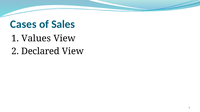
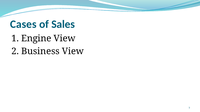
Values: Values -> Engine (36, 39)
Declared: Declared -> Business (40, 51)
